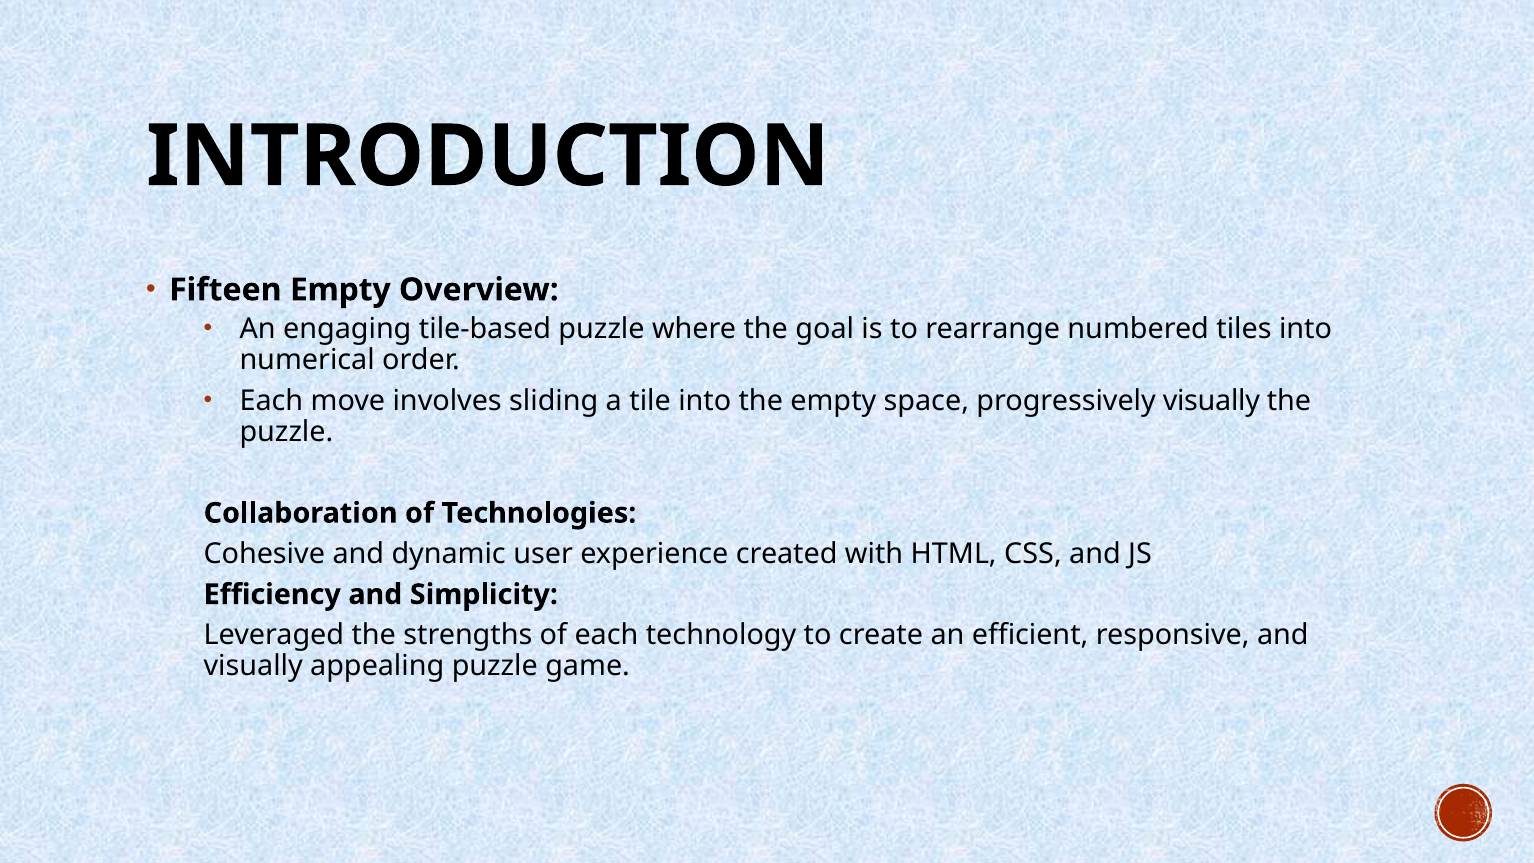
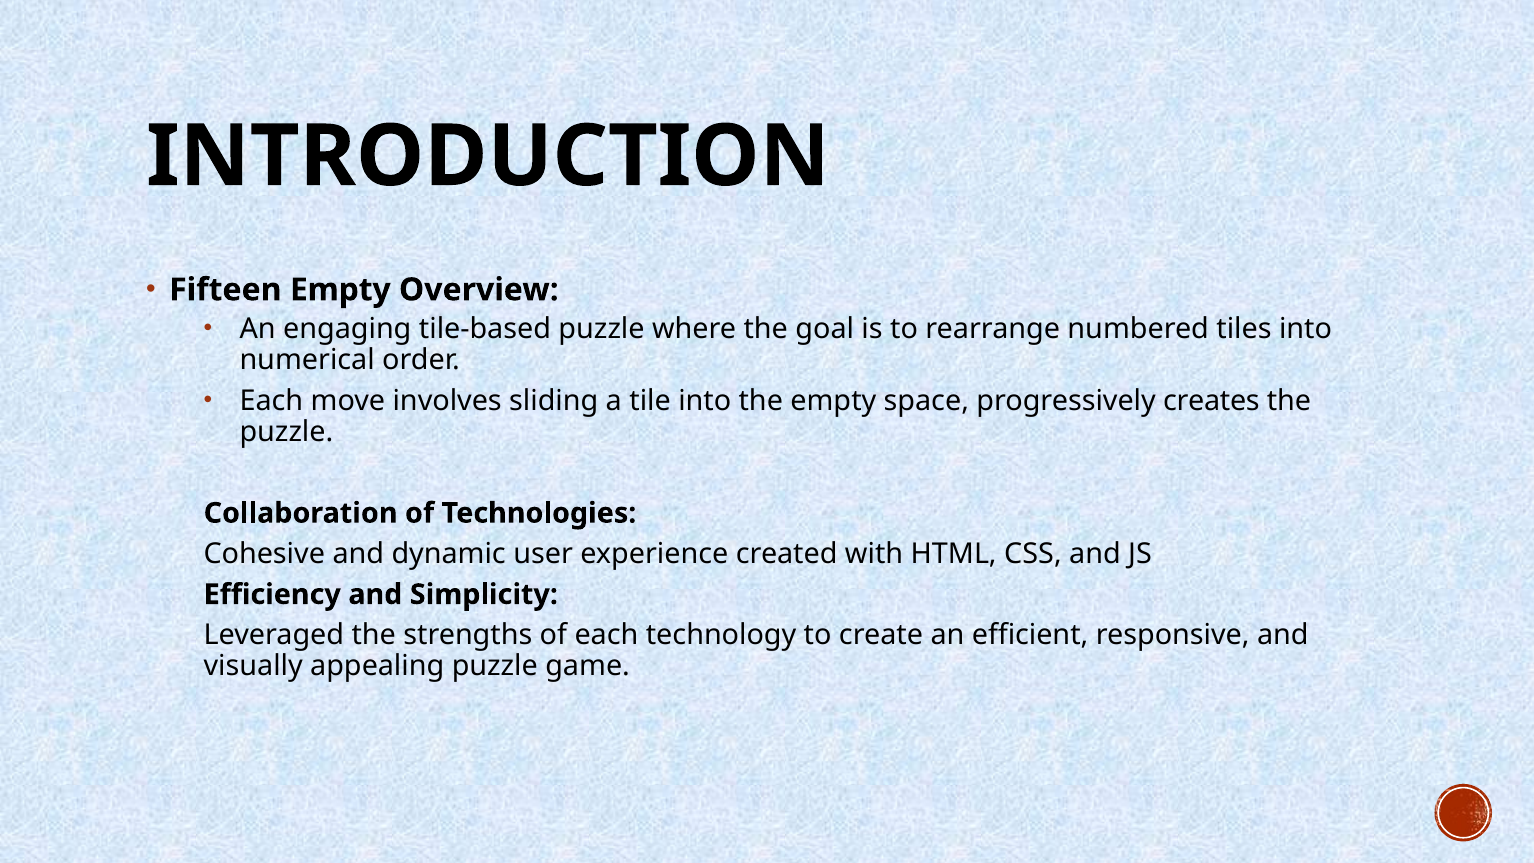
progressively visually: visually -> creates (1211, 401)
